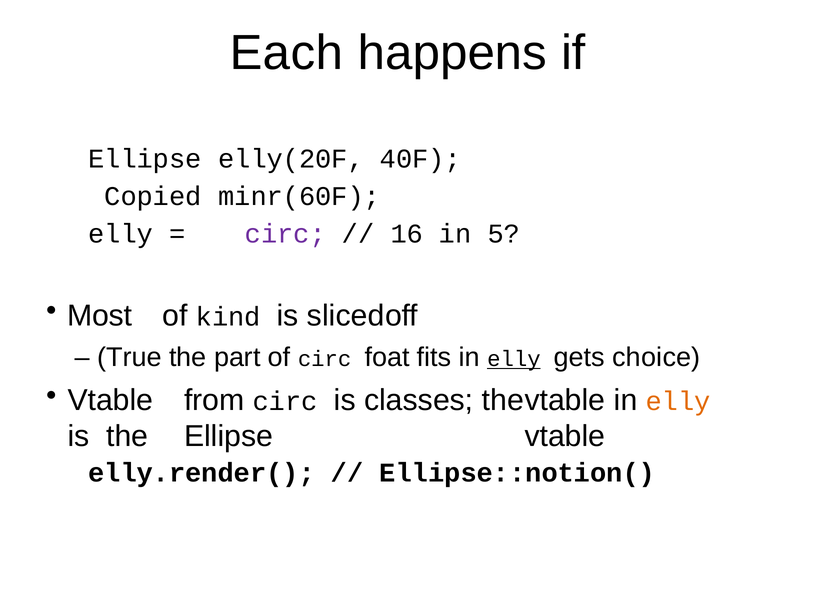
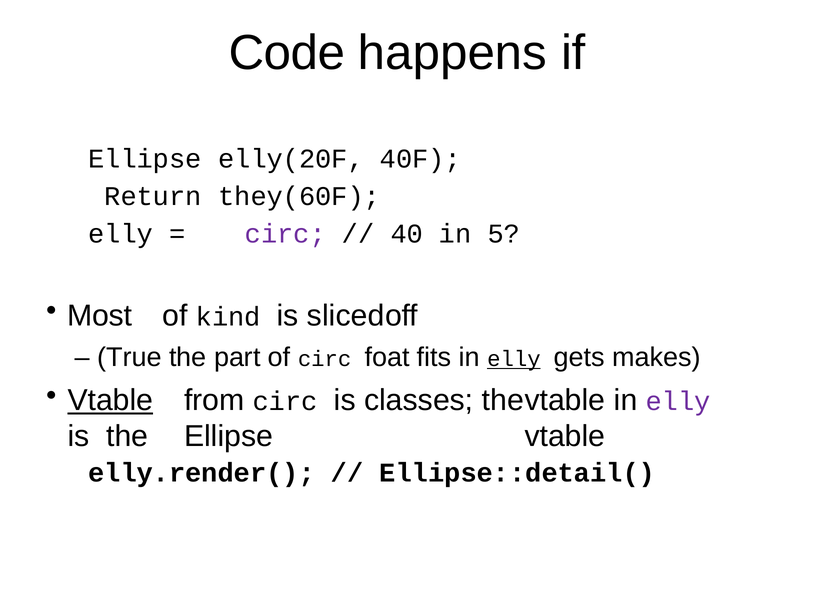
Each: Each -> Code (287, 53)
Copied: Copied -> Return (153, 196)
minr(60F: minr(60F -> they(60F (299, 196)
16: 16 -> 40 (407, 234)
choice: choice -> makes (656, 358)
Vtable underline: none -> present (110, 401)
elly colour: orange -> purple (678, 402)
Ellipse::notion(: Ellipse::notion( -> Ellipse::detail( (517, 473)
